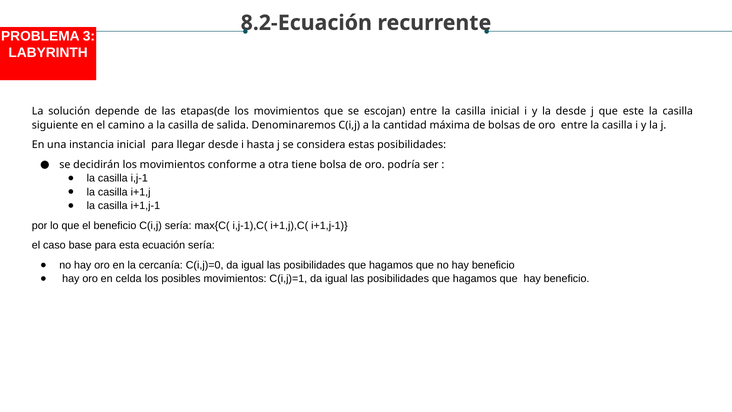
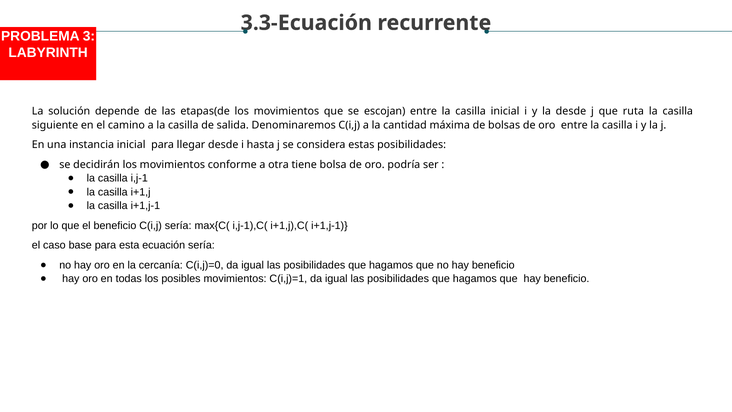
8.2-Ecuación: 8.2-Ecuación -> 3.3-Ecuación (306, 23)
este: este -> ruta (633, 111)
celda: celda -> todas (129, 279)
